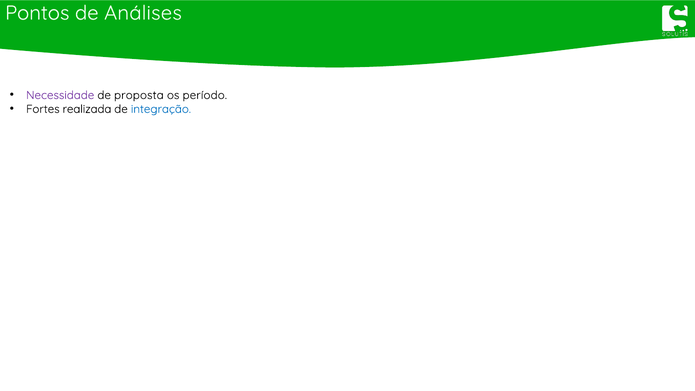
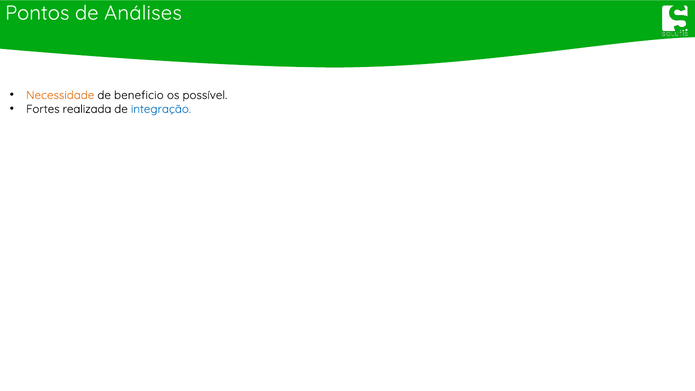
Necessidade colour: purple -> orange (60, 95)
proposta: proposta -> beneficio (139, 95)
período: período -> possível (205, 95)
